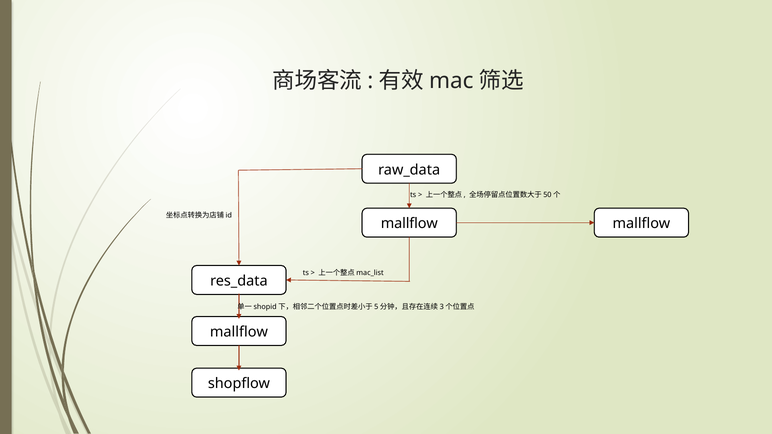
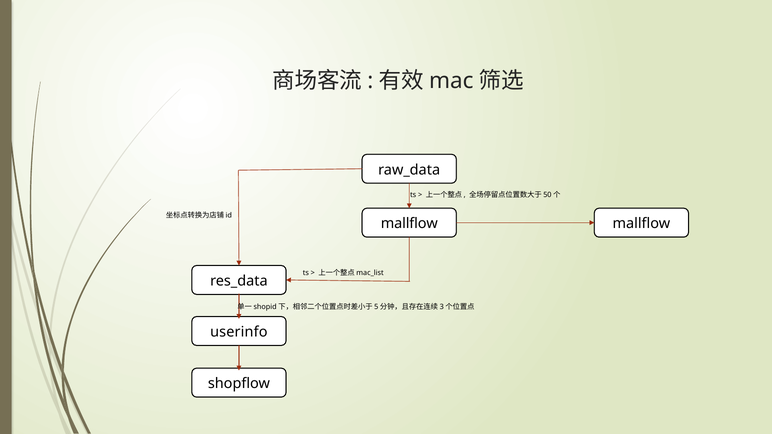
mallflow: mallflow -> userinfo (239, 332)
